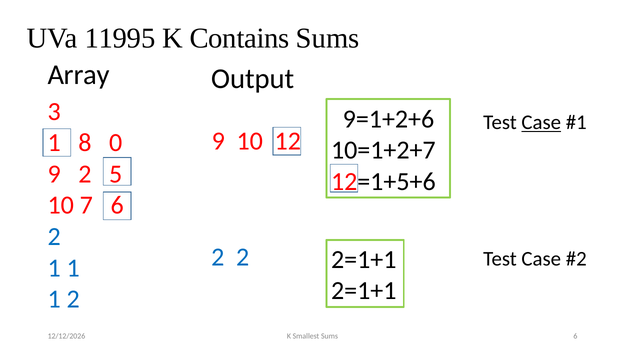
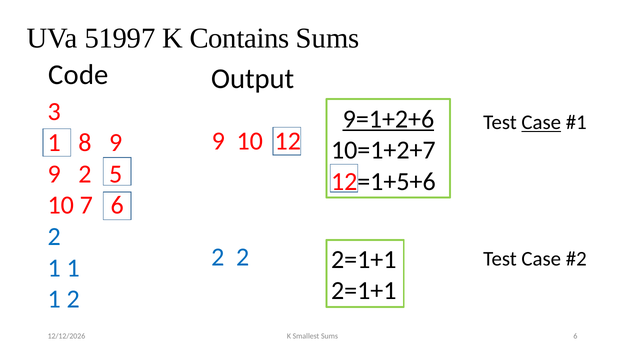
11995: 11995 -> 51997 (120, 38)
Array: Array -> Code (78, 75)
9=1+2+6 underline: none -> present (388, 119)
8 0: 0 -> 9 (116, 143)
